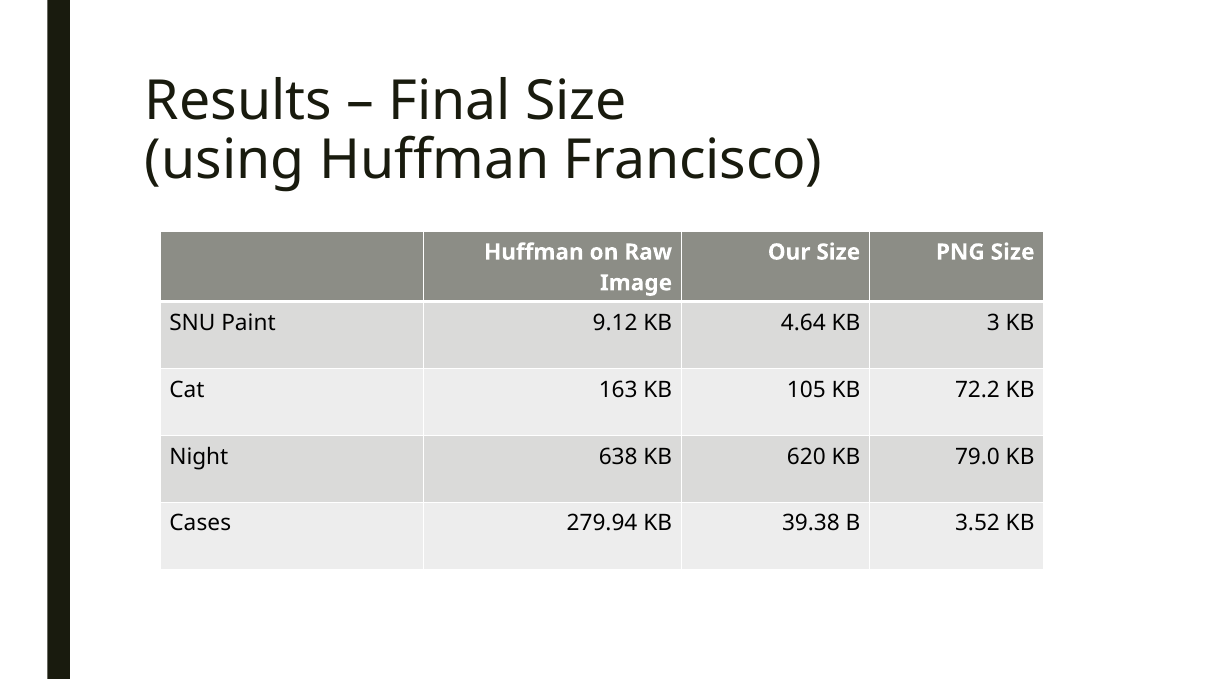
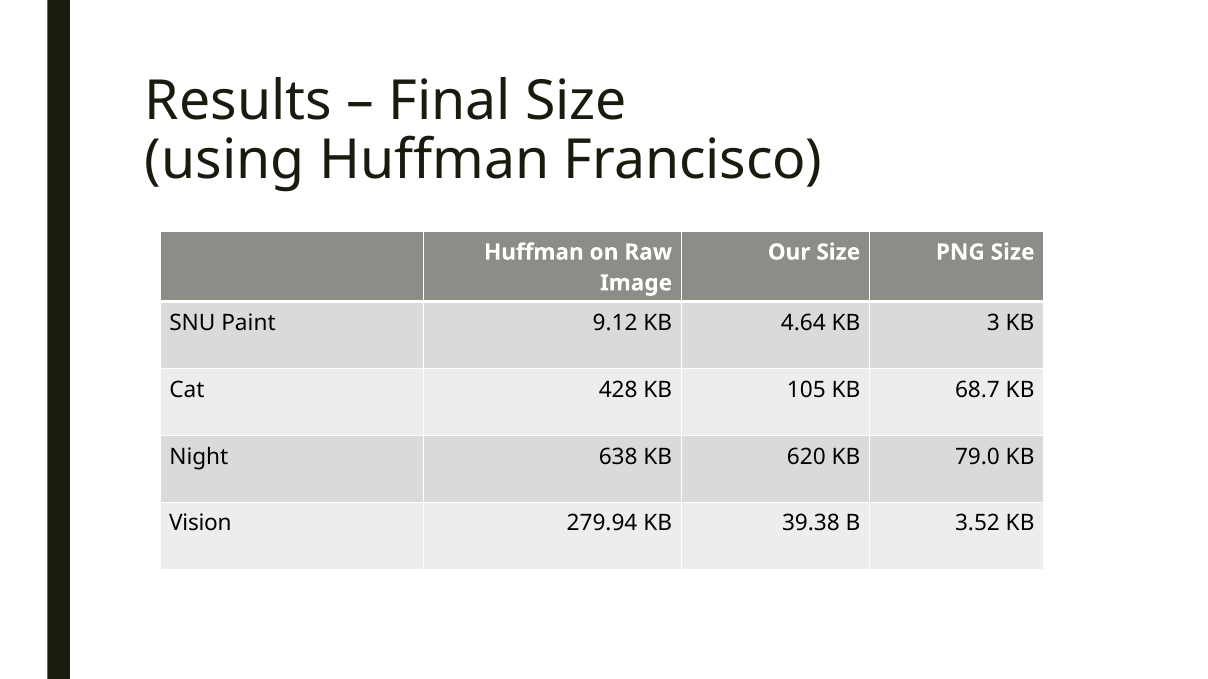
163: 163 -> 428 (618, 390)
72.2: 72.2 -> 68.7 (977, 390)
Cases: Cases -> Vision (200, 524)
